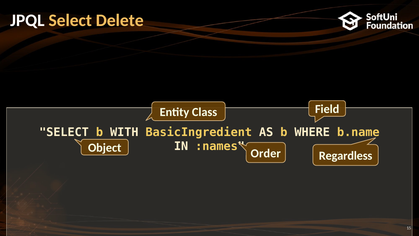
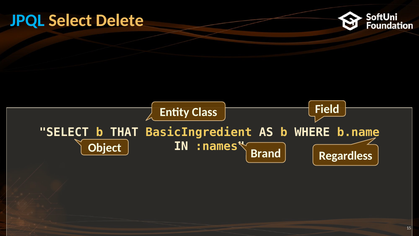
JPQL colour: white -> light blue (27, 20)
WITH: WITH -> THAT (124, 132)
Order: Order -> Brand (266, 153)
